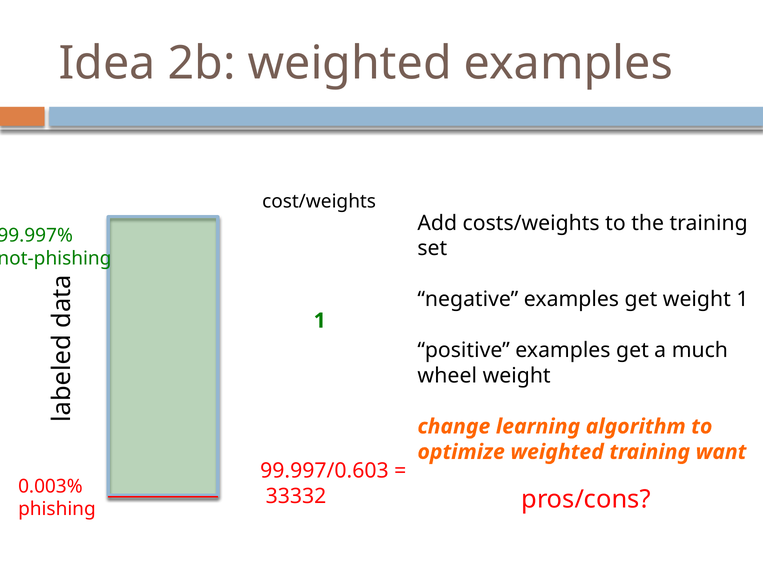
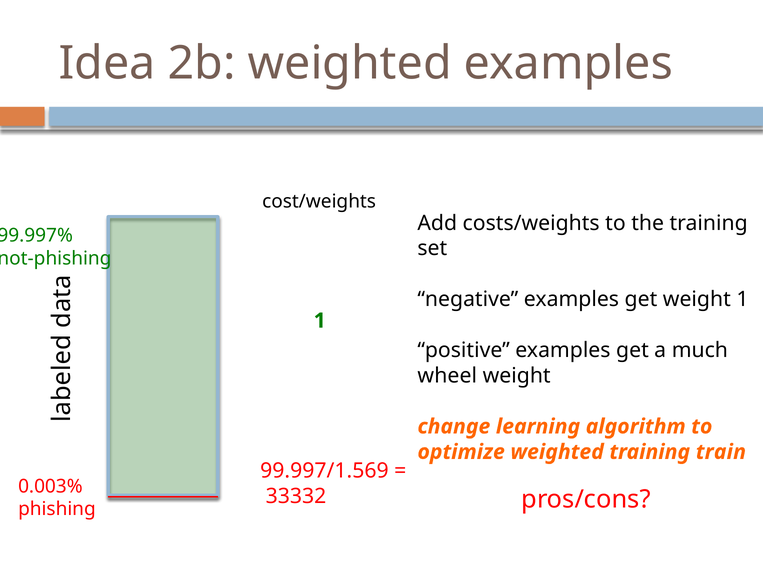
want: want -> train (721, 452)
99.997/0.603: 99.997/0.603 -> 99.997/1.569 (324, 471)
